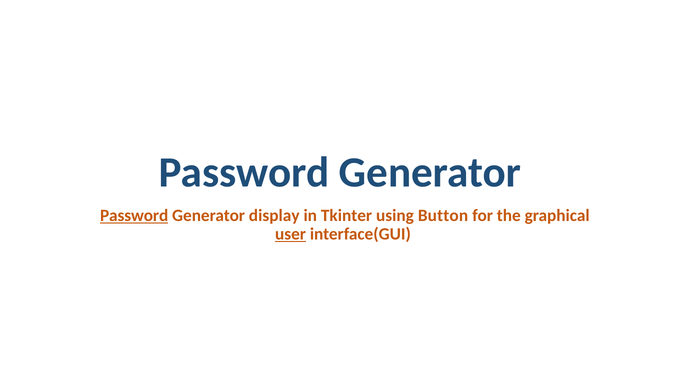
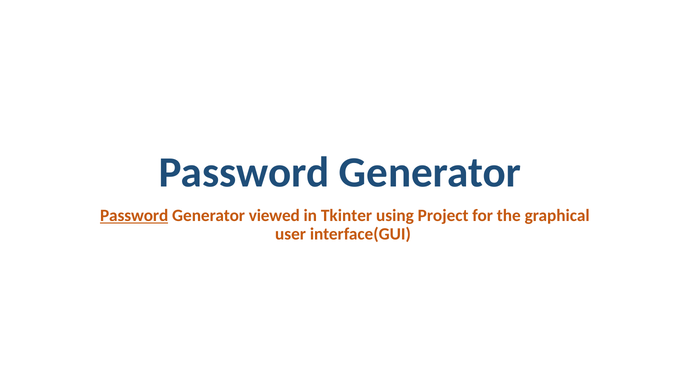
display: display -> viewed (274, 216)
Button: Button -> Project (443, 216)
user underline: present -> none (291, 234)
